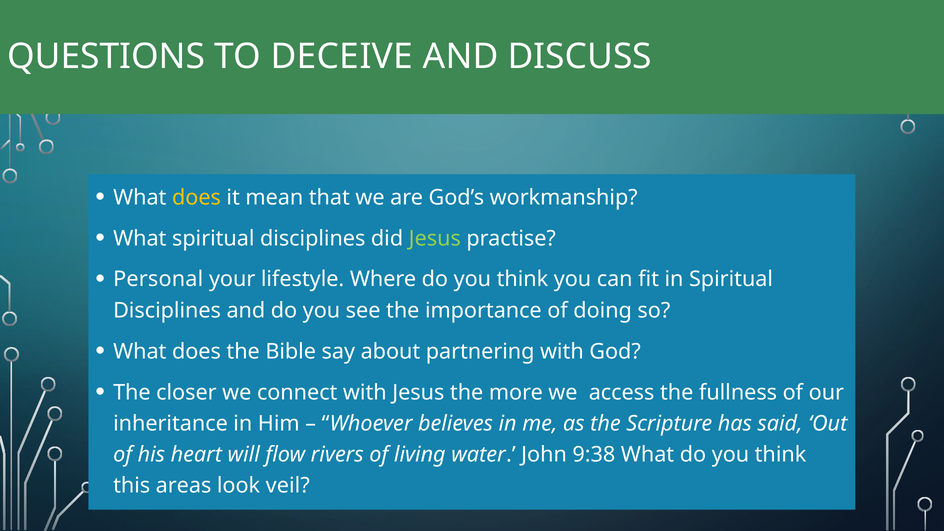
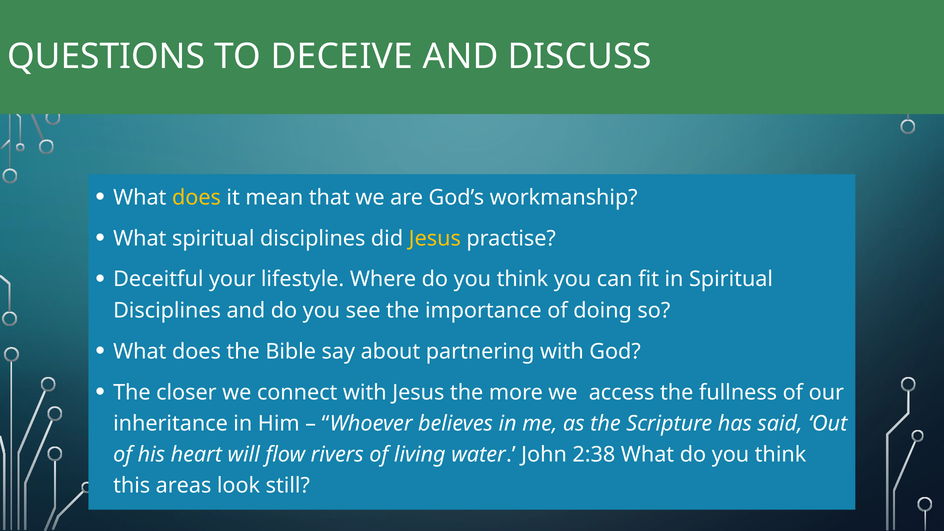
Jesus colour: light green -> yellow (435, 238)
Personal: Personal -> Deceitful (158, 279)
9:38: 9:38 -> 2:38 (594, 455)
veil: veil -> still (288, 486)
